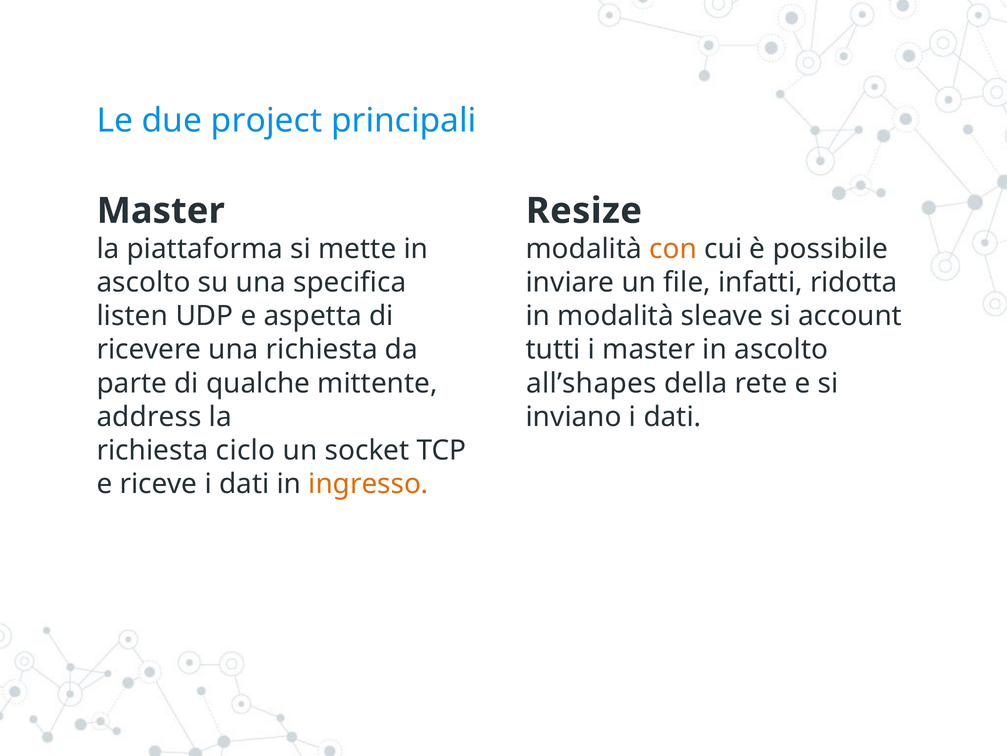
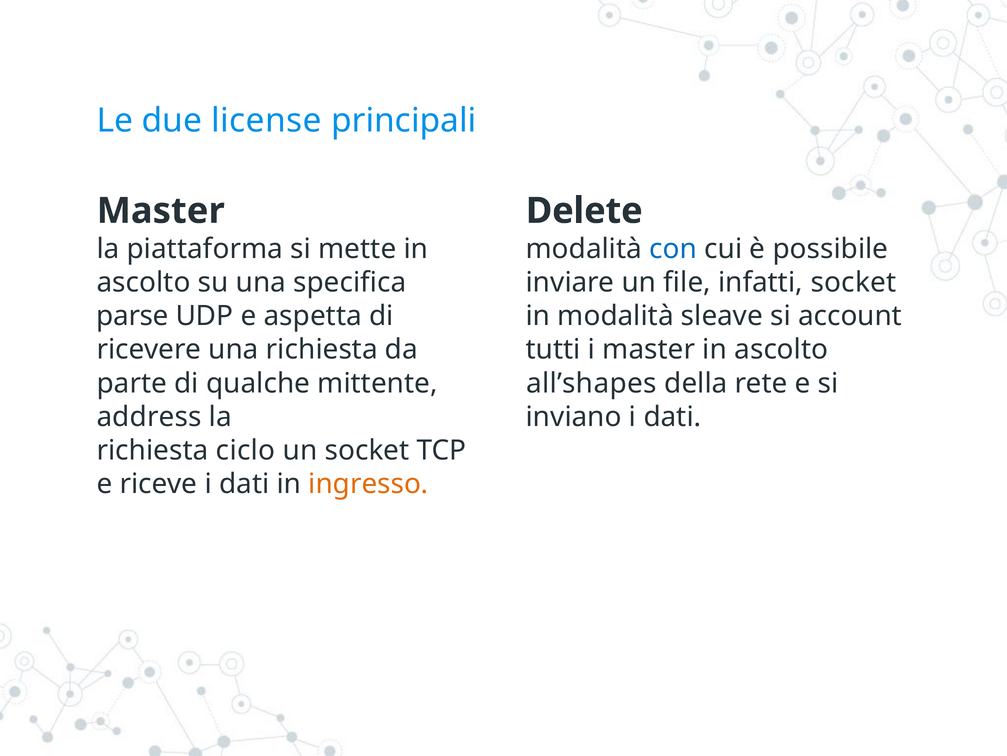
project: project -> license (266, 121)
Resize: Resize -> Delete (584, 211)
con colour: orange -> blue (673, 249)
infatti ridotta: ridotta -> socket (854, 282)
listen: listen -> parse (132, 316)
